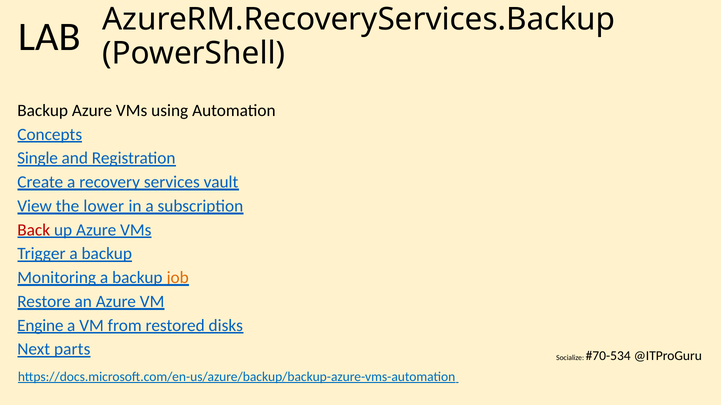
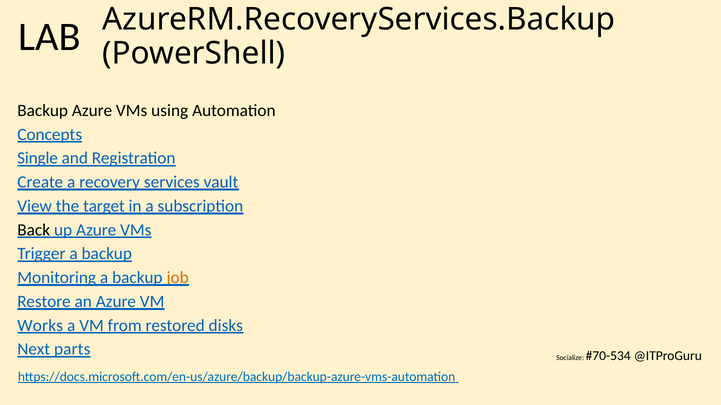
lower: lower -> target (104, 206)
Back colour: red -> black (34, 230)
Engine: Engine -> Works (40, 326)
